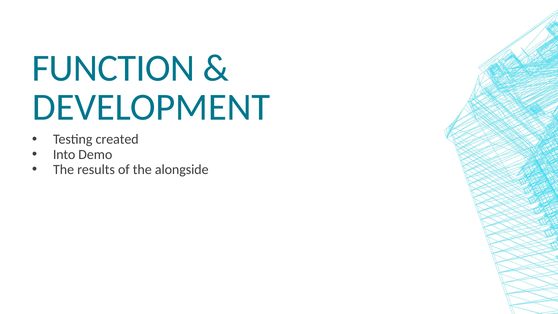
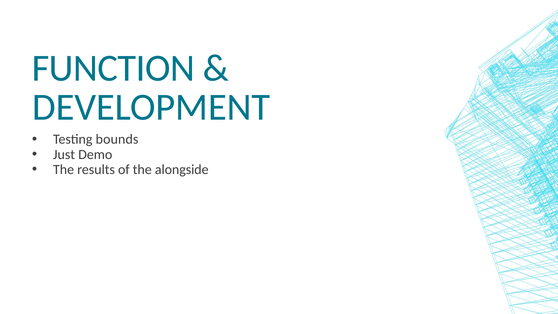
created: created -> bounds (117, 139)
Into: Into -> Just (64, 154)
